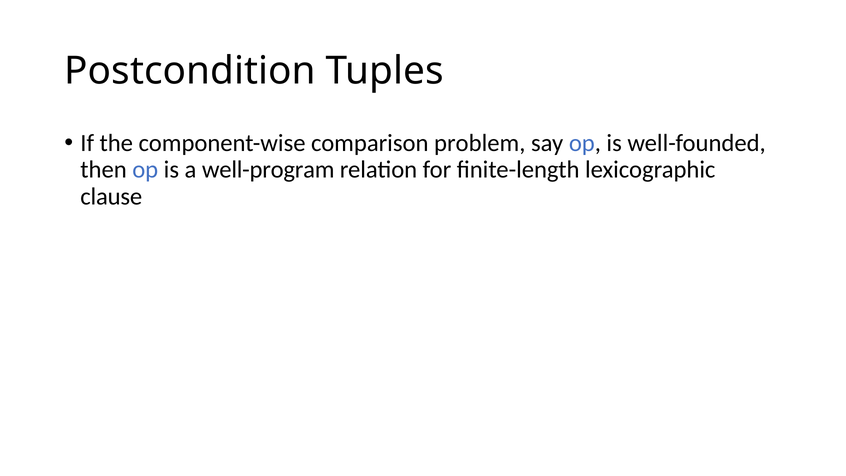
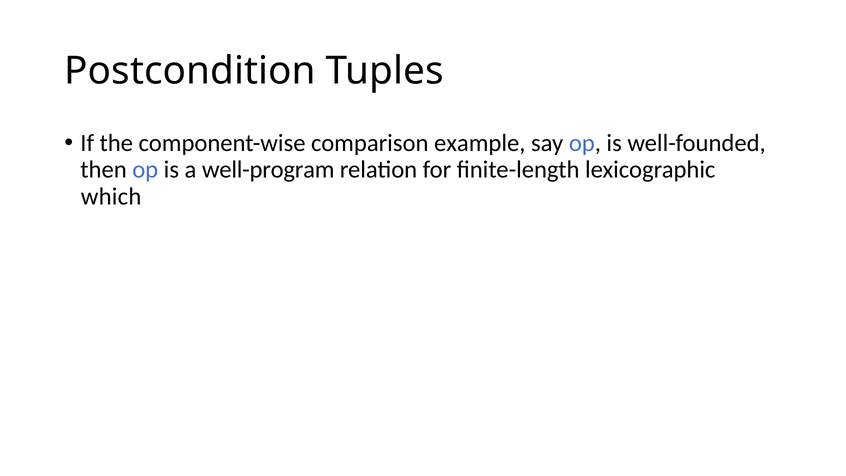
problem: problem -> example (480, 143)
clause: clause -> which (111, 196)
